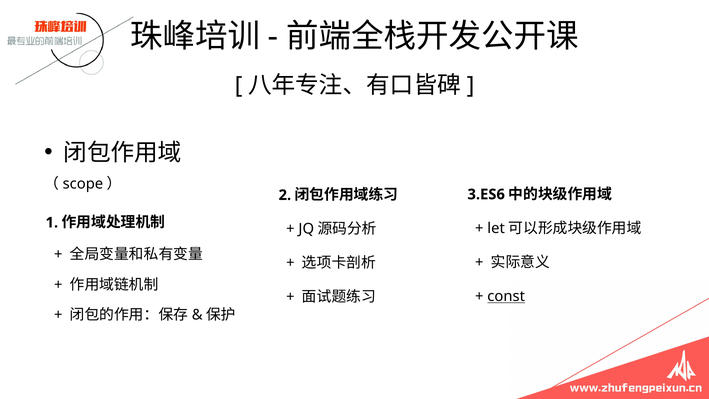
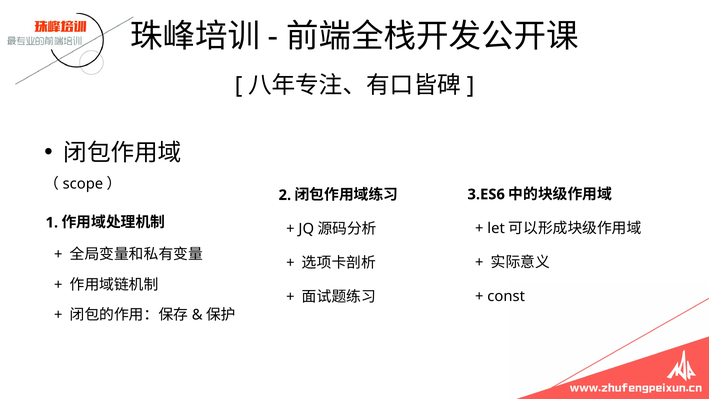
const underline: present -> none (506, 296)
